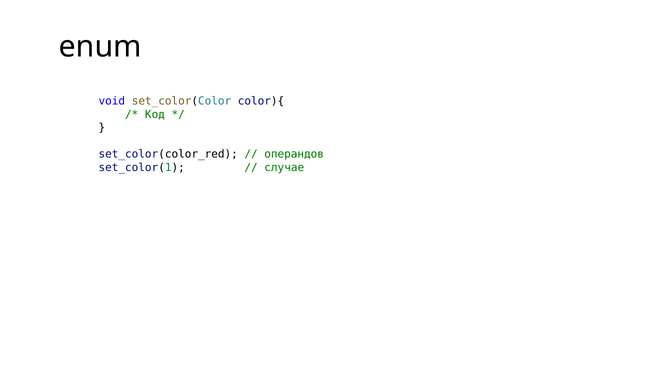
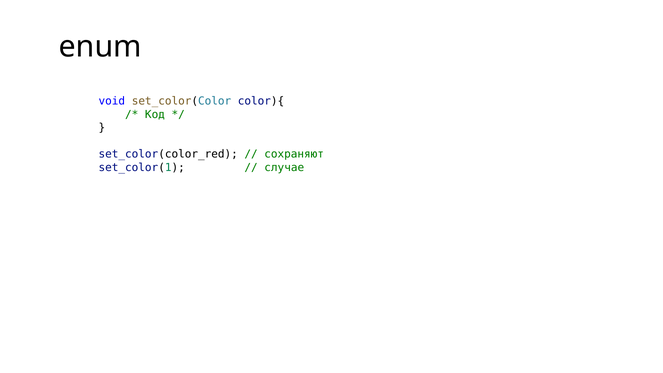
операндов: операндов -> сохраняют (294, 154)
